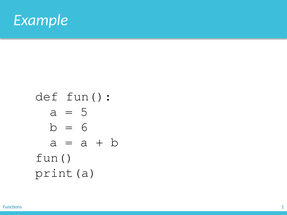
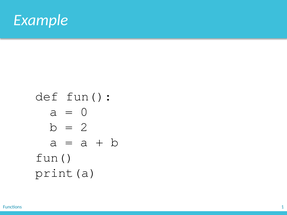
5: 5 -> 0 (84, 112)
6: 6 -> 2 (84, 127)
